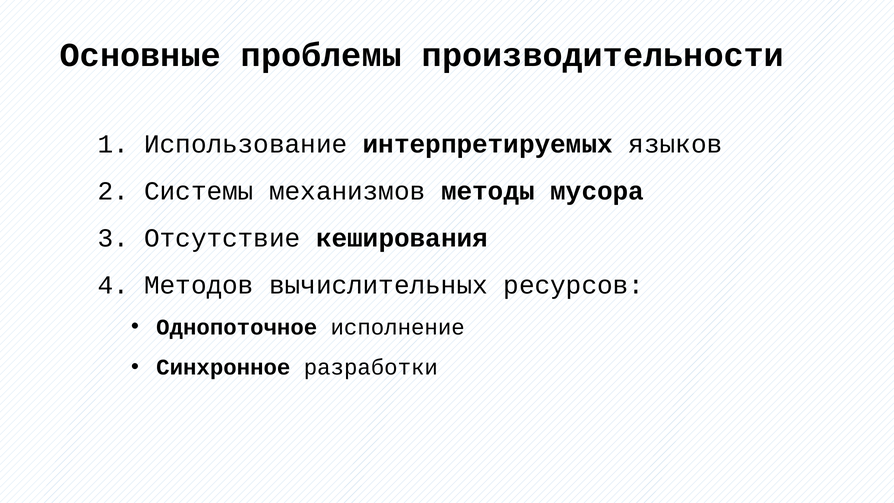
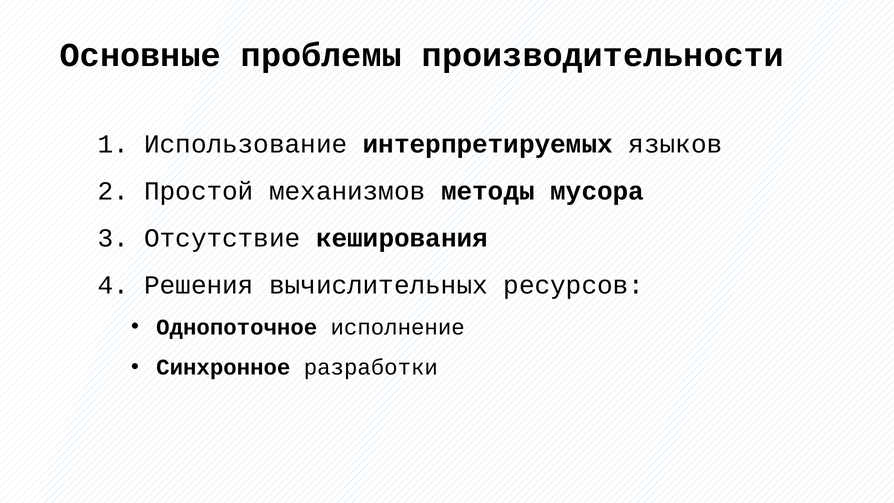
Системы: Системы -> Простой (199, 191)
Методов: Методов -> Решения (199, 285)
